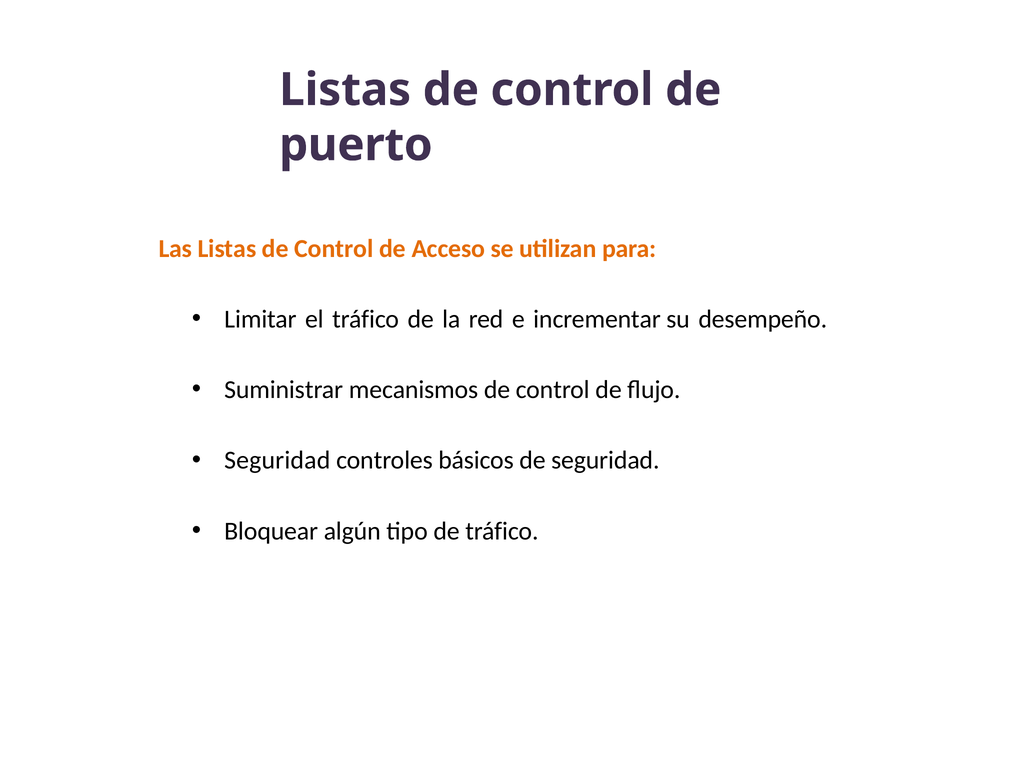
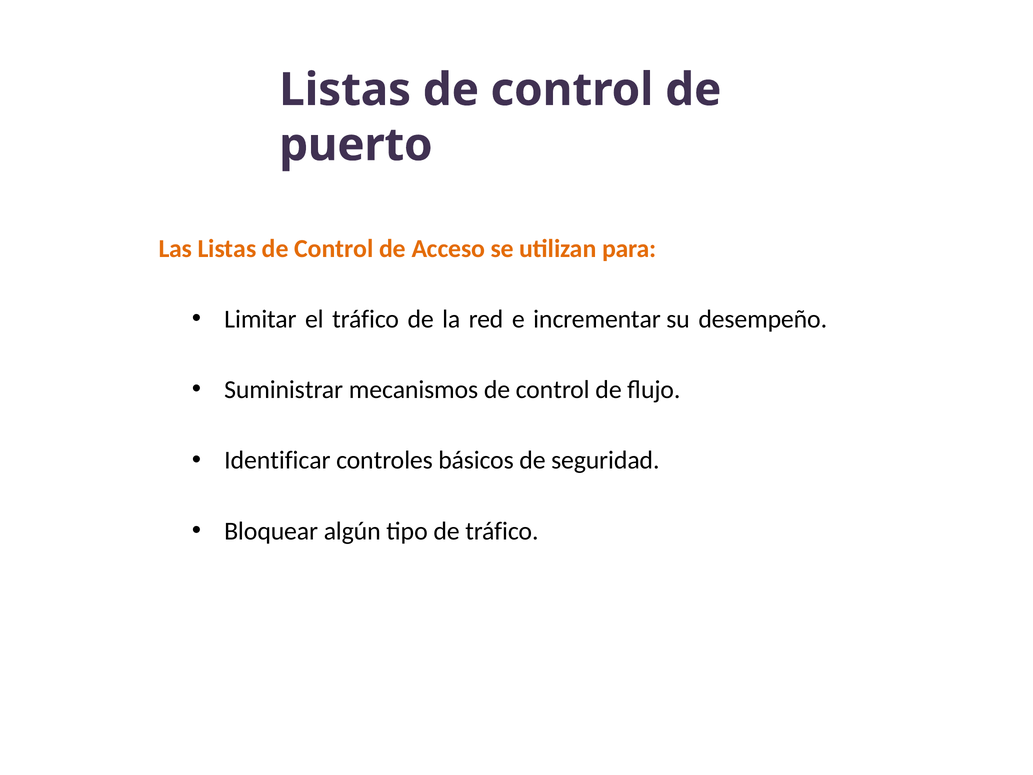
Seguridad: Seguridad -> Identificar (277, 460)
